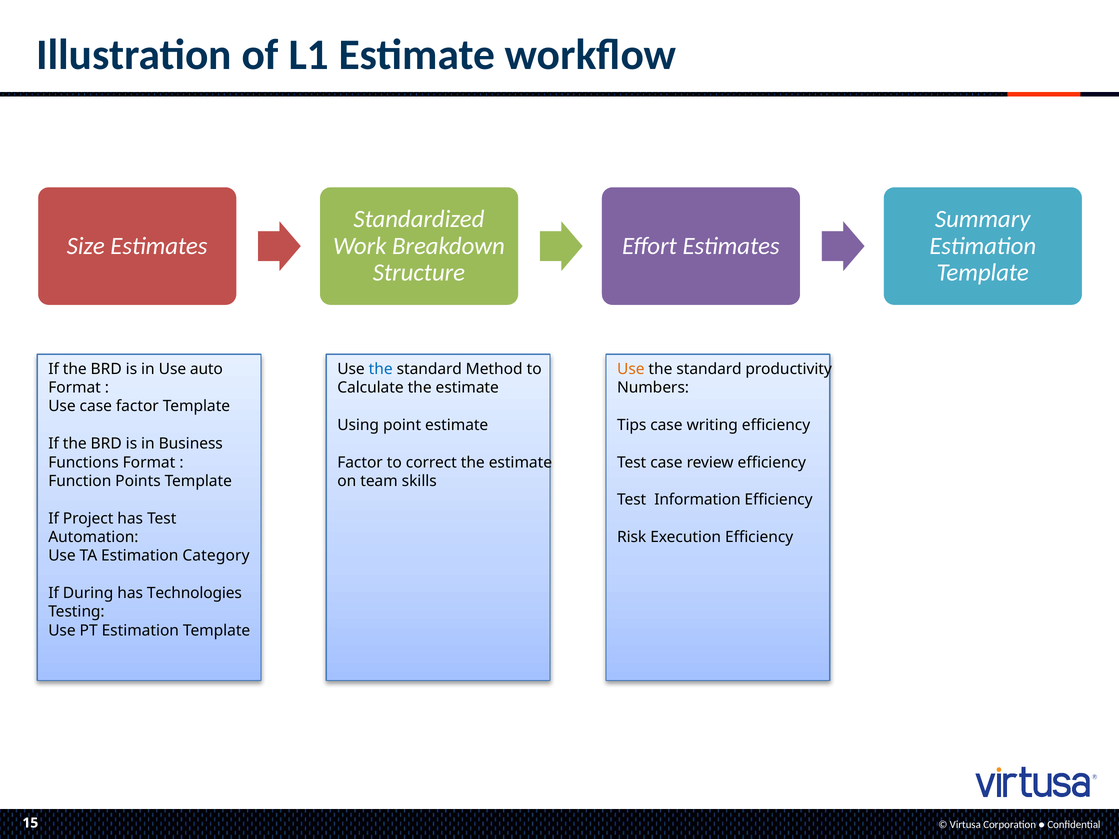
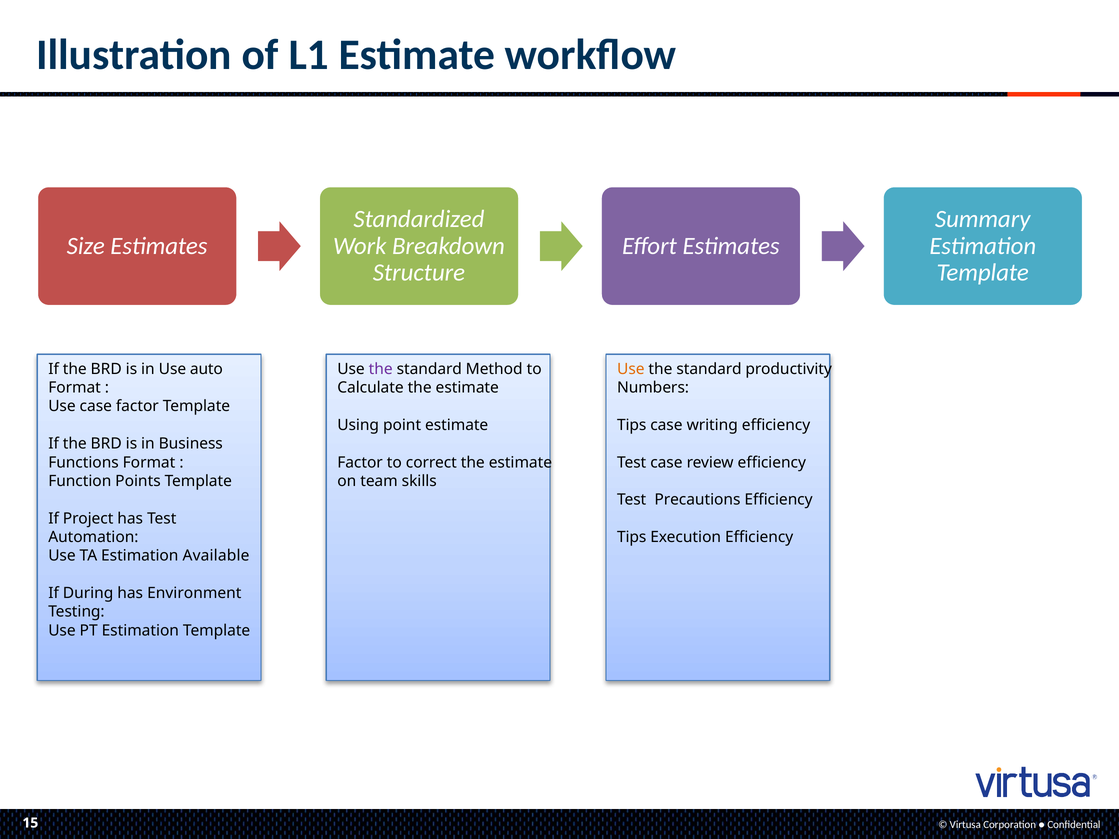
the colour: blue -> purple (381, 369)
Information: Information -> Precautions (697, 500)
Risk: Risk -> Tips (632, 537)
Category: Category -> Available (216, 556)
Technologies: Technologies -> Environment (194, 593)
